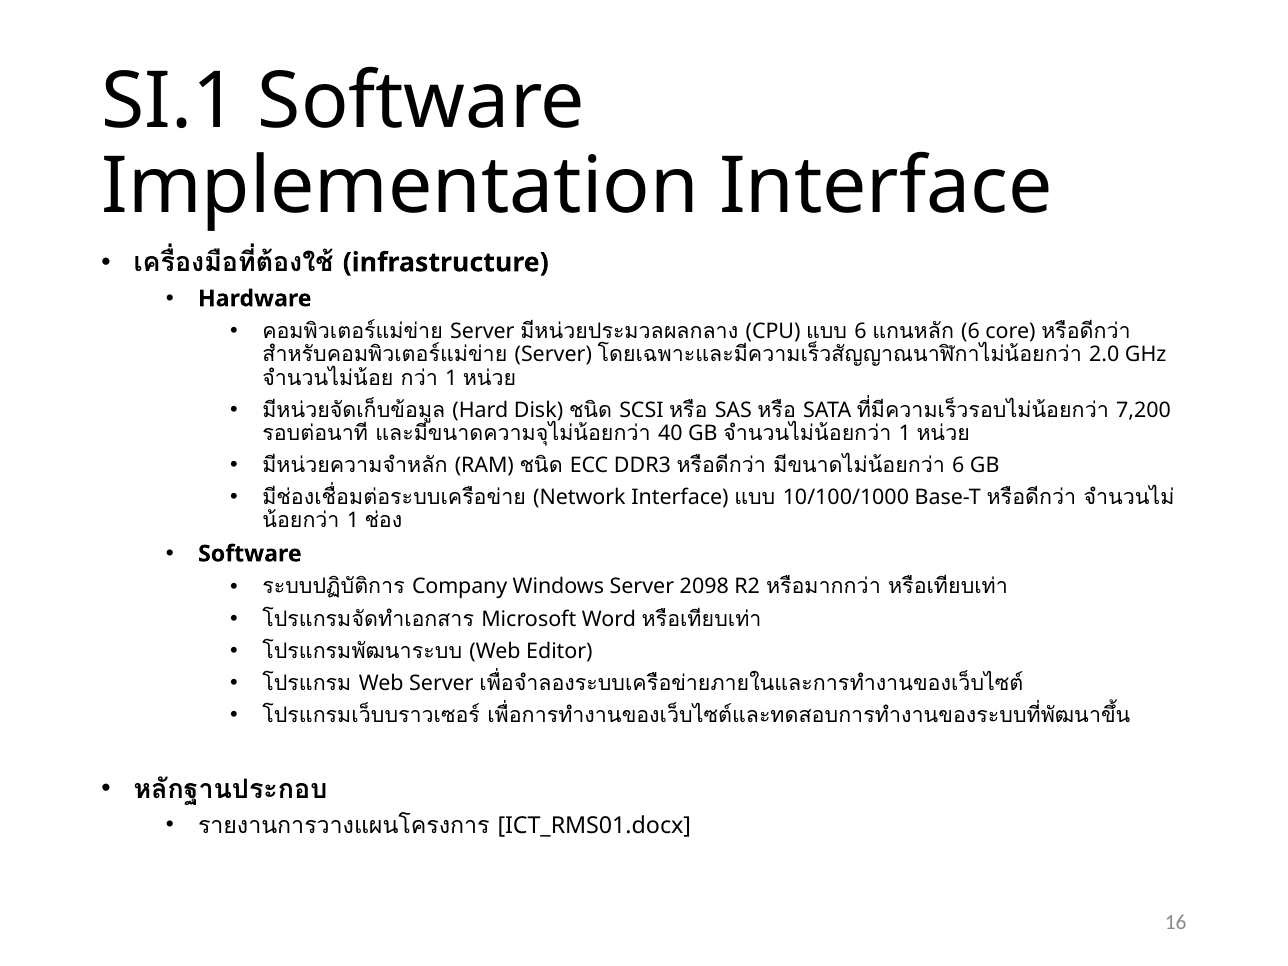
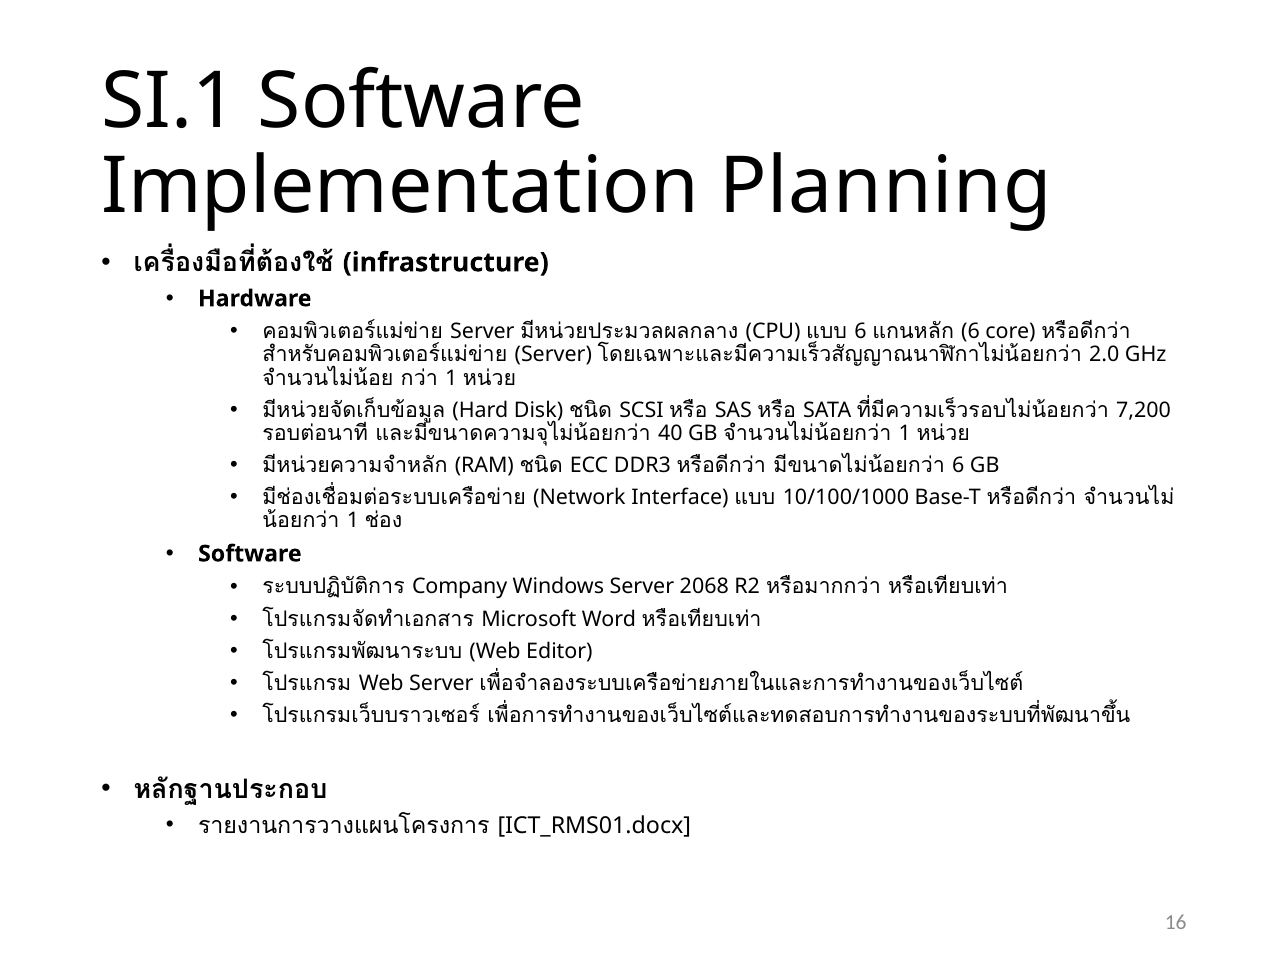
Implementation Interface: Interface -> Planning (885, 187)
2098: 2098 -> 2068 (704, 587)
